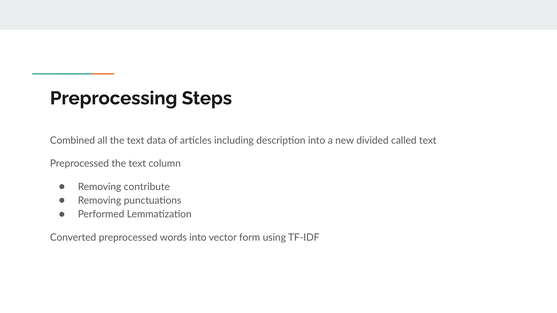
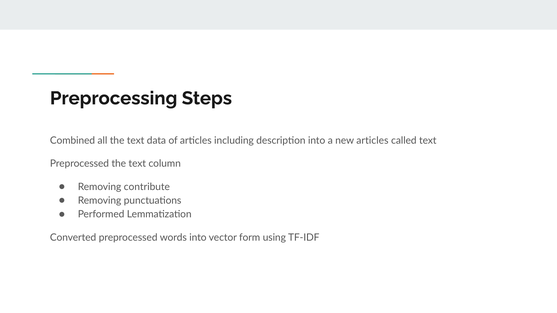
new divided: divided -> articles (372, 141)
